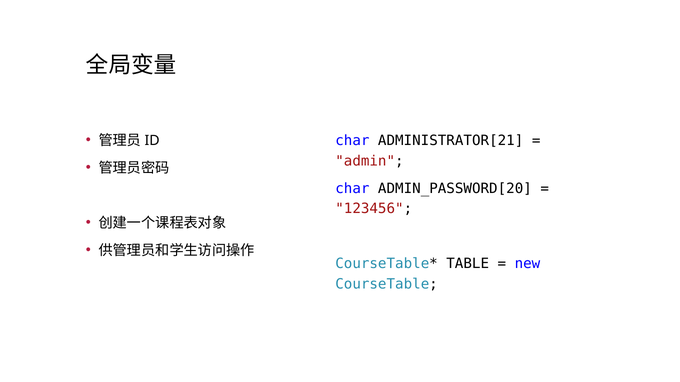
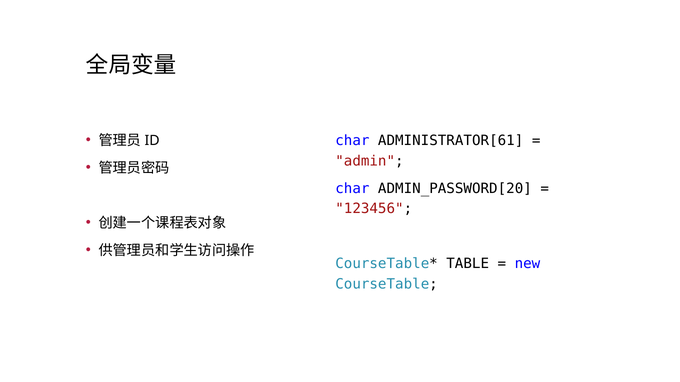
ADMINISTRATOR[21: ADMINISTRATOR[21 -> ADMINISTRATOR[61 (451, 141)
